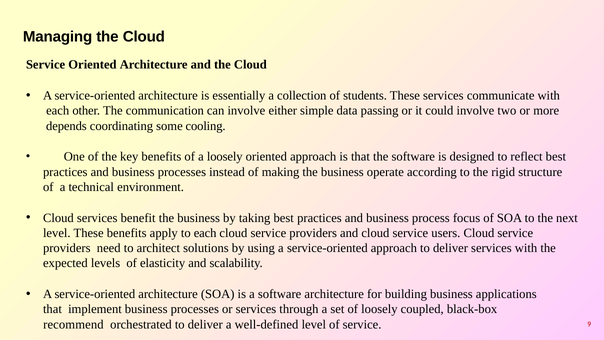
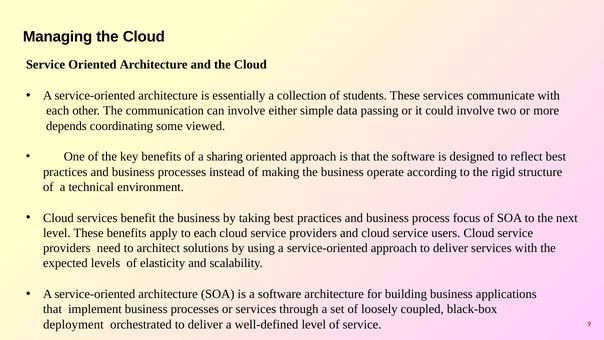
cooling: cooling -> viewed (206, 126)
a loosely: loosely -> sharing (225, 157)
recommend: recommend -> deployment (73, 324)
